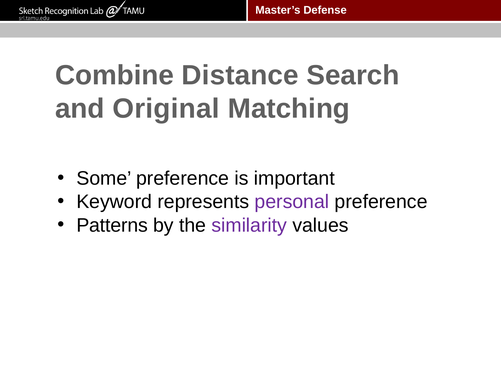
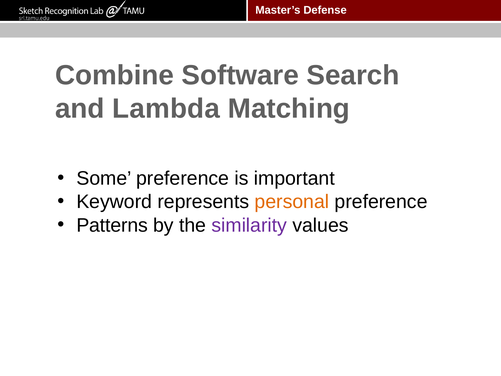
Distance: Distance -> Software (240, 75)
Original: Original -> Lambda (166, 108)
personal colour: purple -> orange (292, 202)
